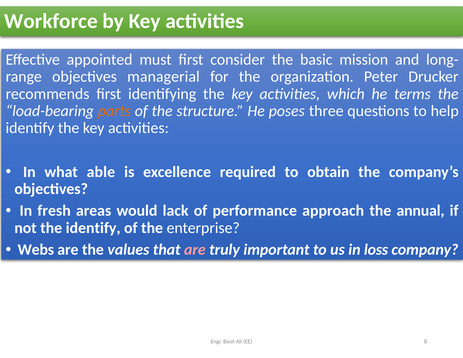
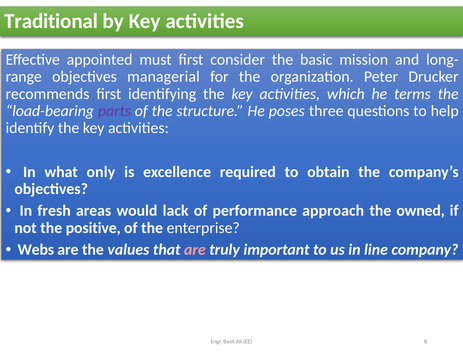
Workforce: Workforce -> Traditional (51, 21)
parts colour: orange -> purple (114, 111)
able: able -> only (101, 172)
annual: annual -> owned (421, 211)
the identify: identify -> positive (93, 228)
loss: loss -> line (376, 250)
